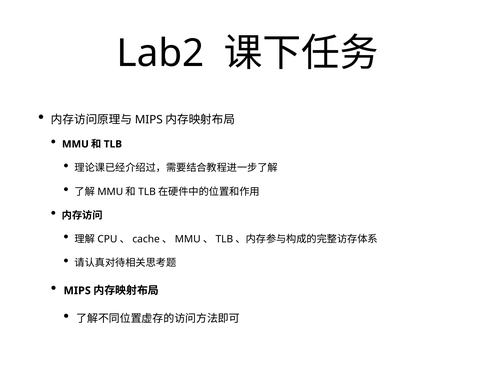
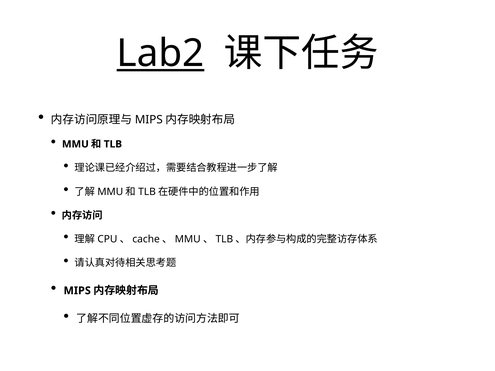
Lab2 underline: none -> present (160, 53)
